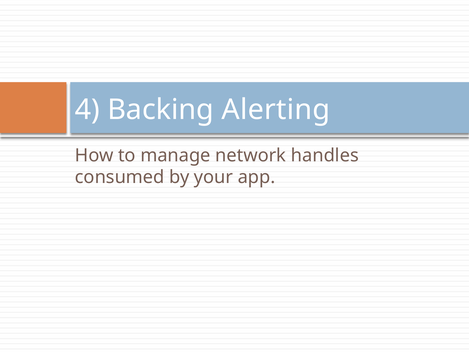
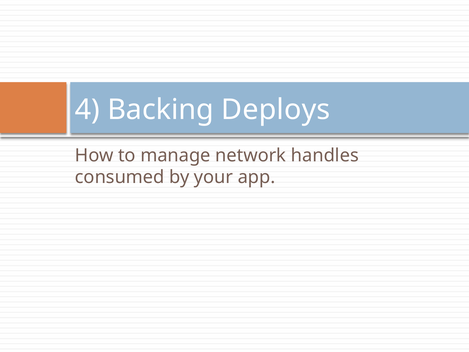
Alerting: Alerting -> Deploys (276, 109)
